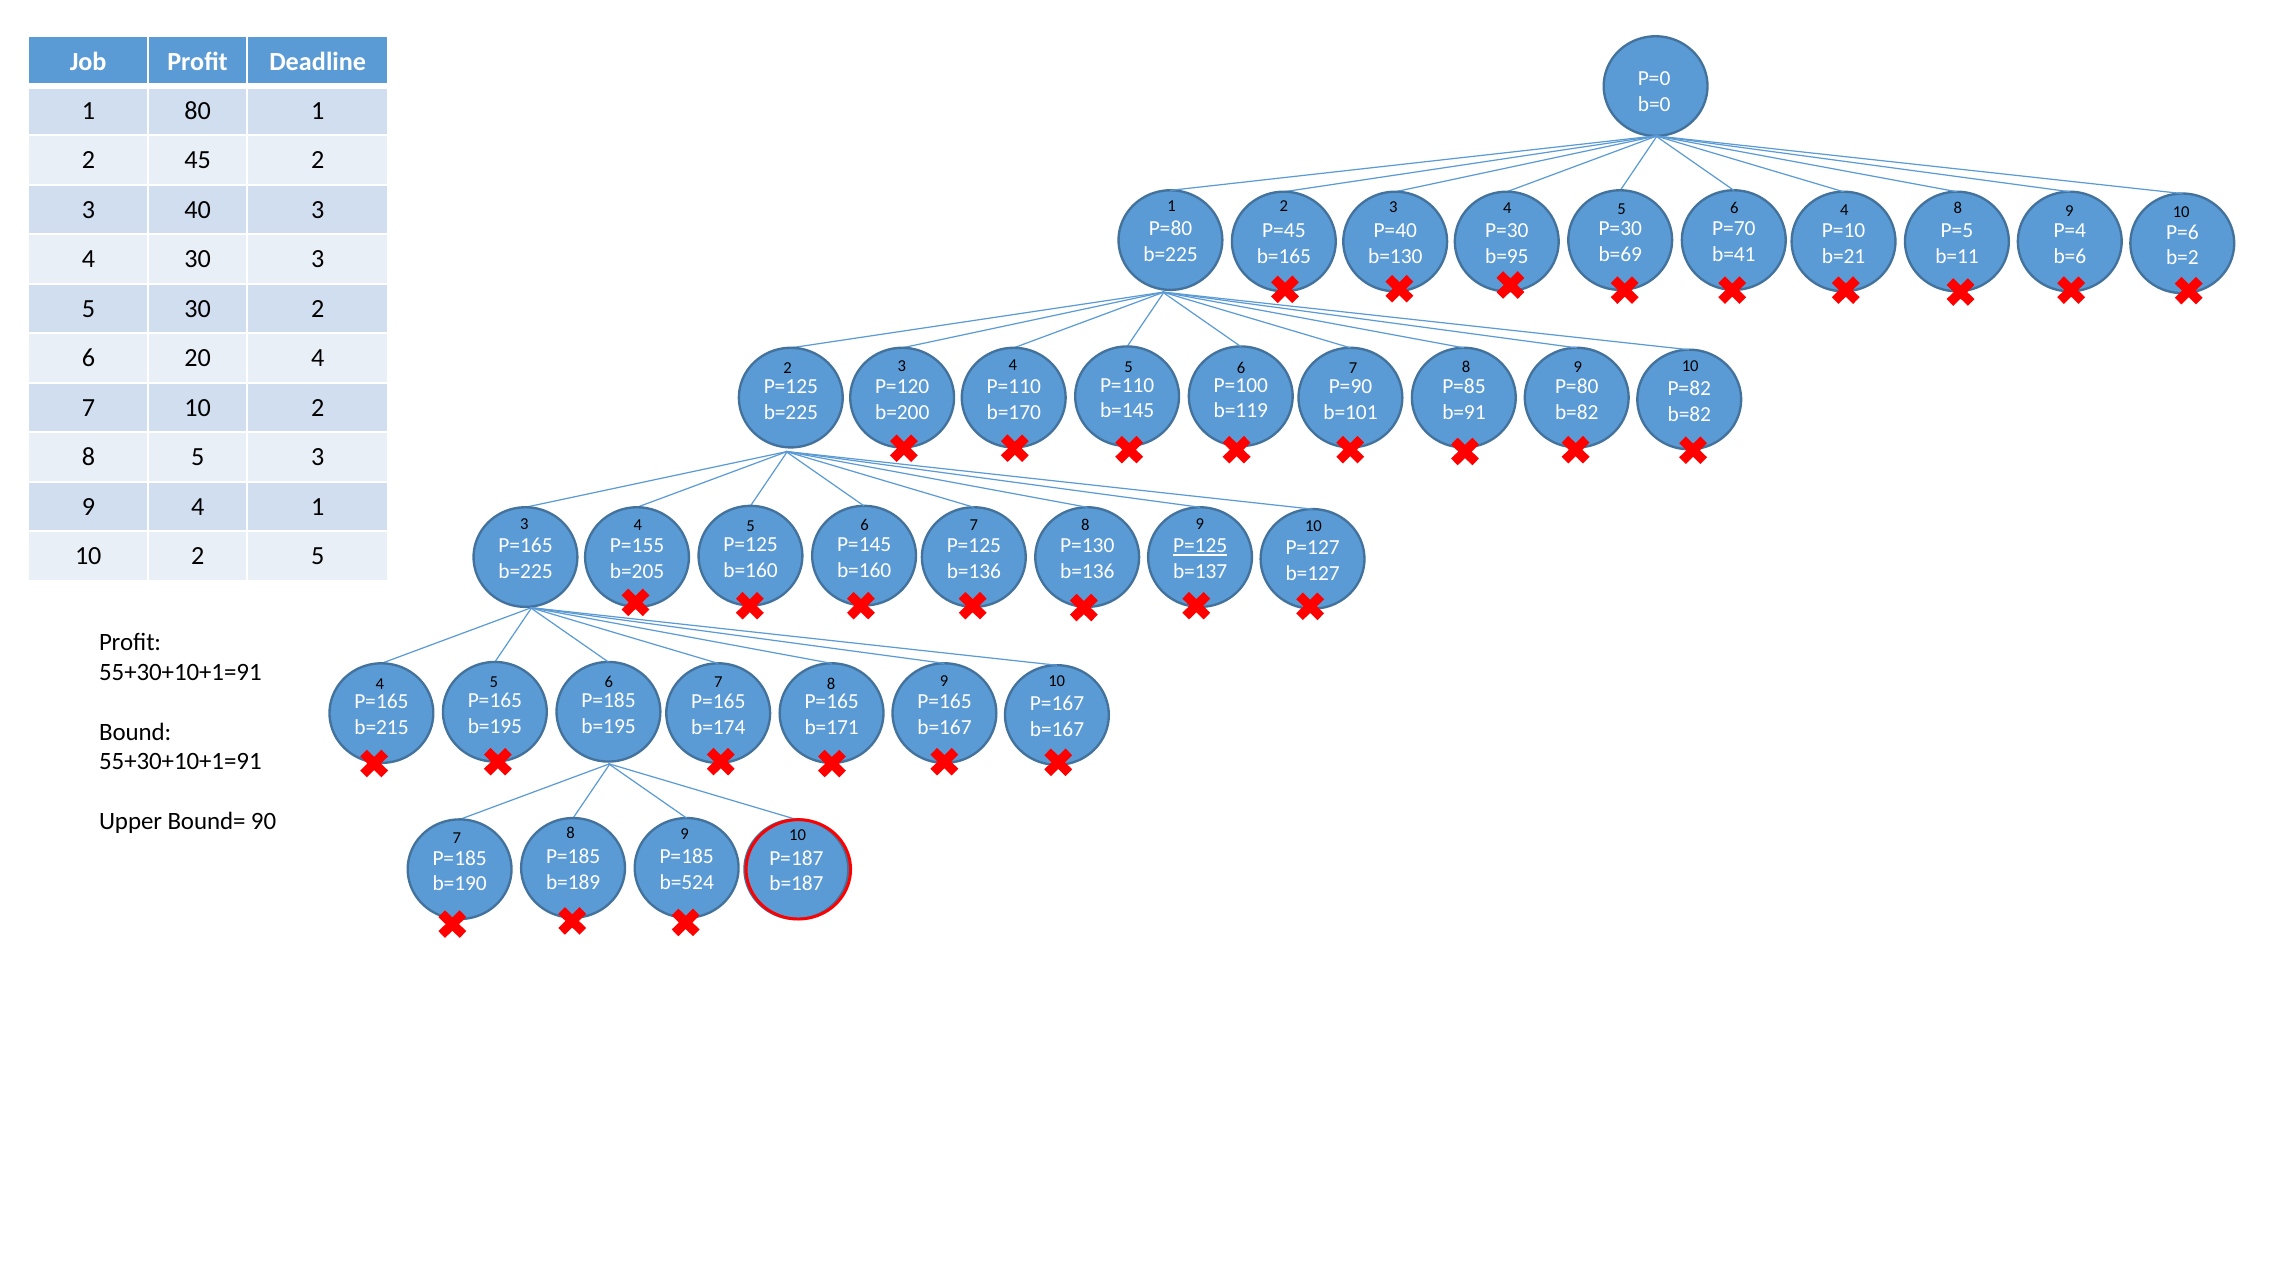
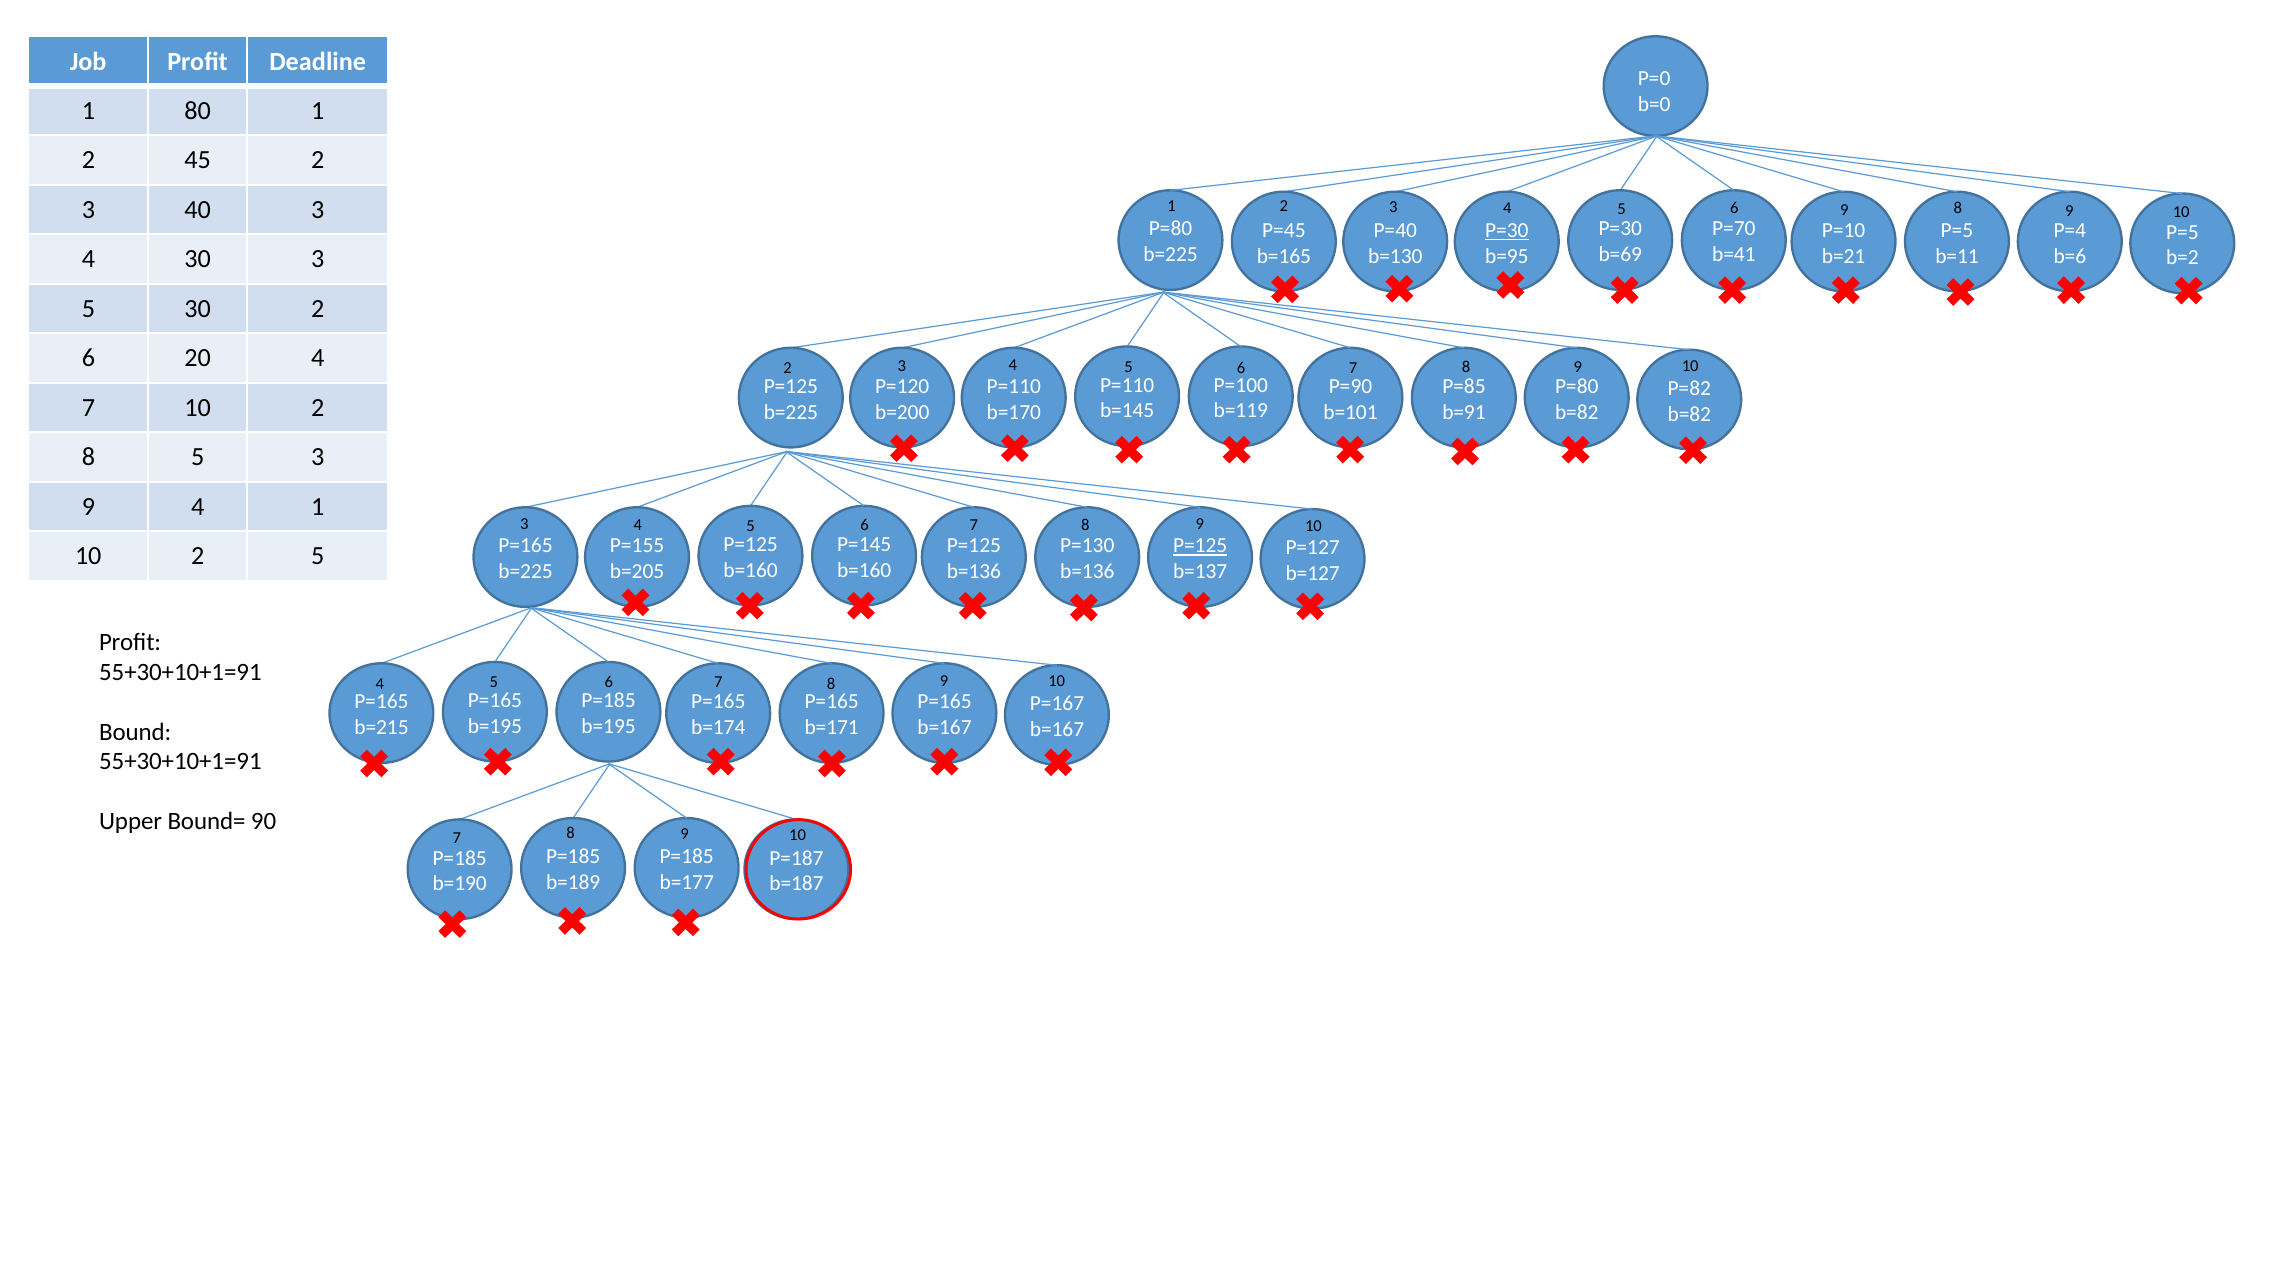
6 4: 4 -> 9 (1844, 210)
P=30 underline: none -> present (1507, 230)
P=6: P=6 -> P=5 (2182, 232)
b=524: b=524 -> b=177 (687, 882)
